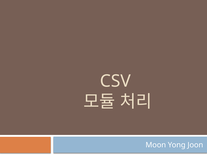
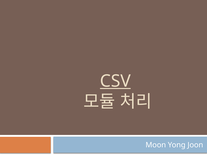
CSV underline: none -> present (115, 81)
